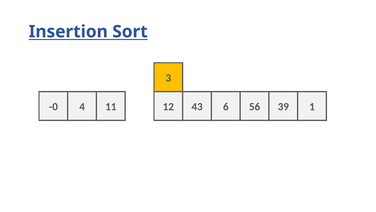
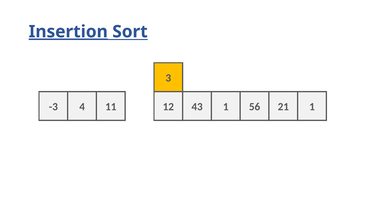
Insertion underline: none -> present (68, 32)
-0: -0 -> -3 (53, 107)
43 6: 6 -> 1 (226, 107)
39: 39 -> 21 (283, 107)
